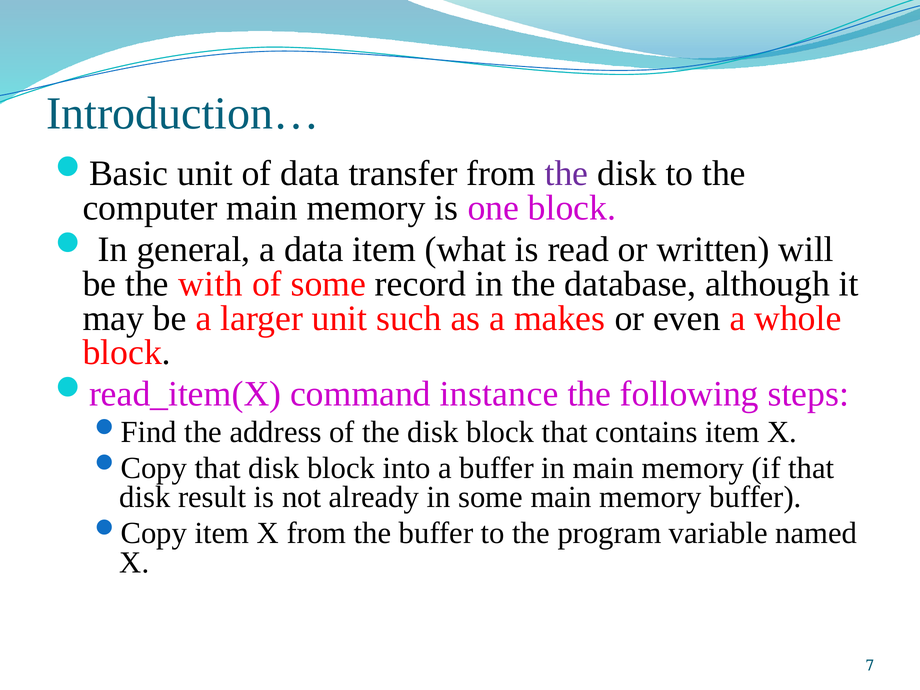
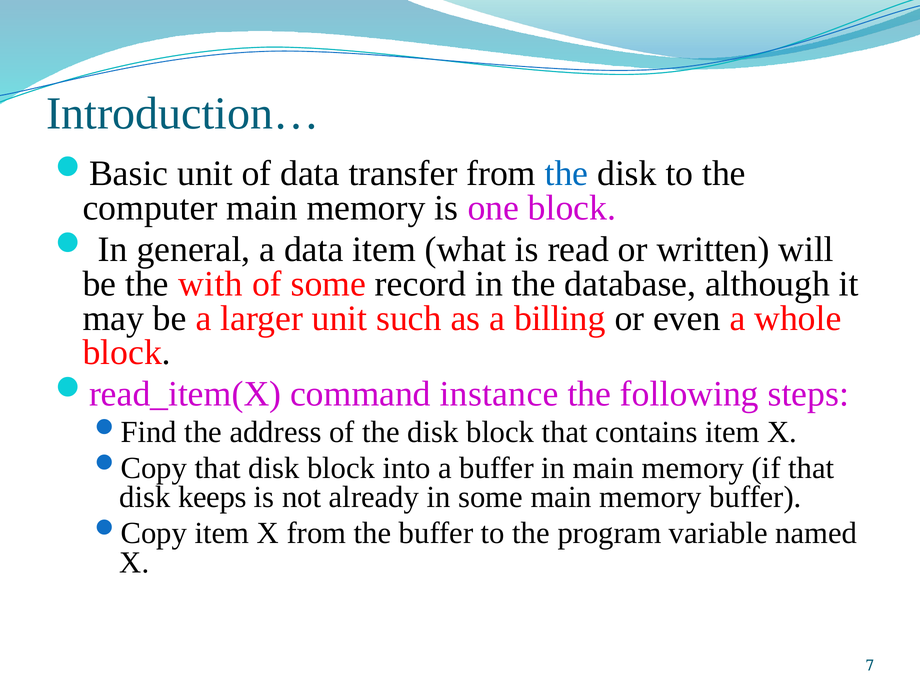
the colour: purple -> blue (566, 174)
makes: makes -> billing (560, 318)
result: result -> keeps (212, 497)
